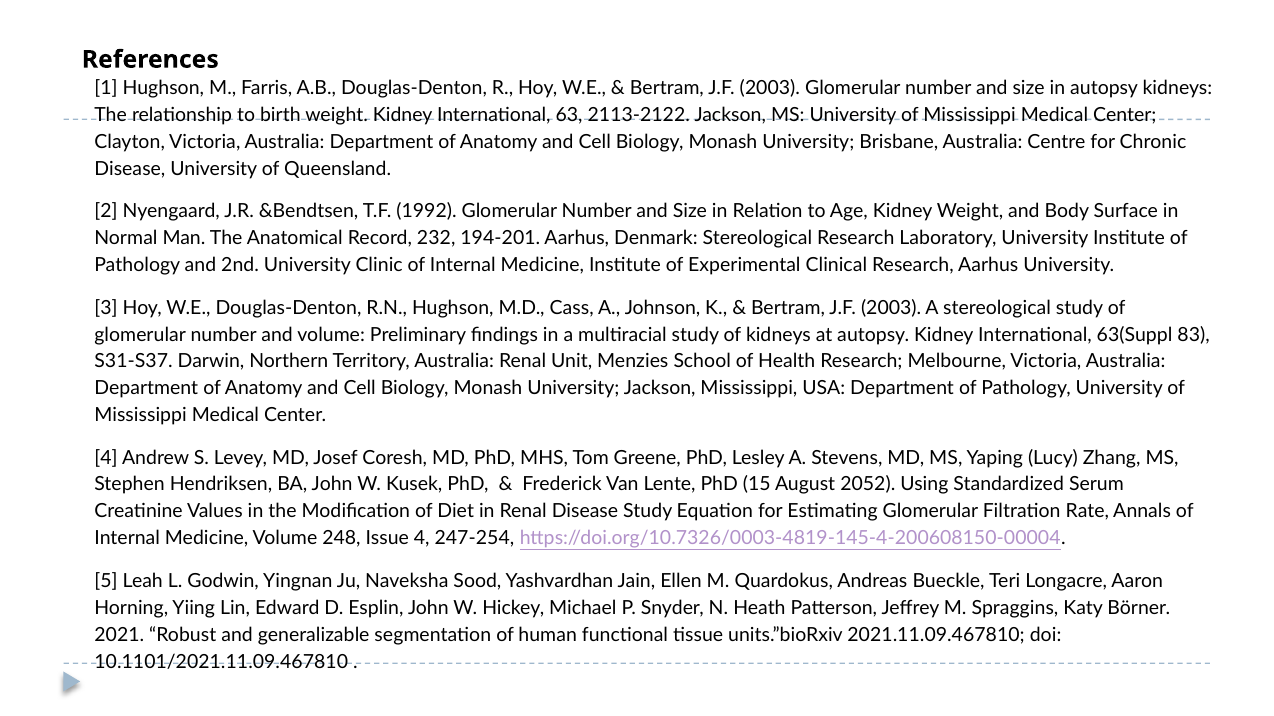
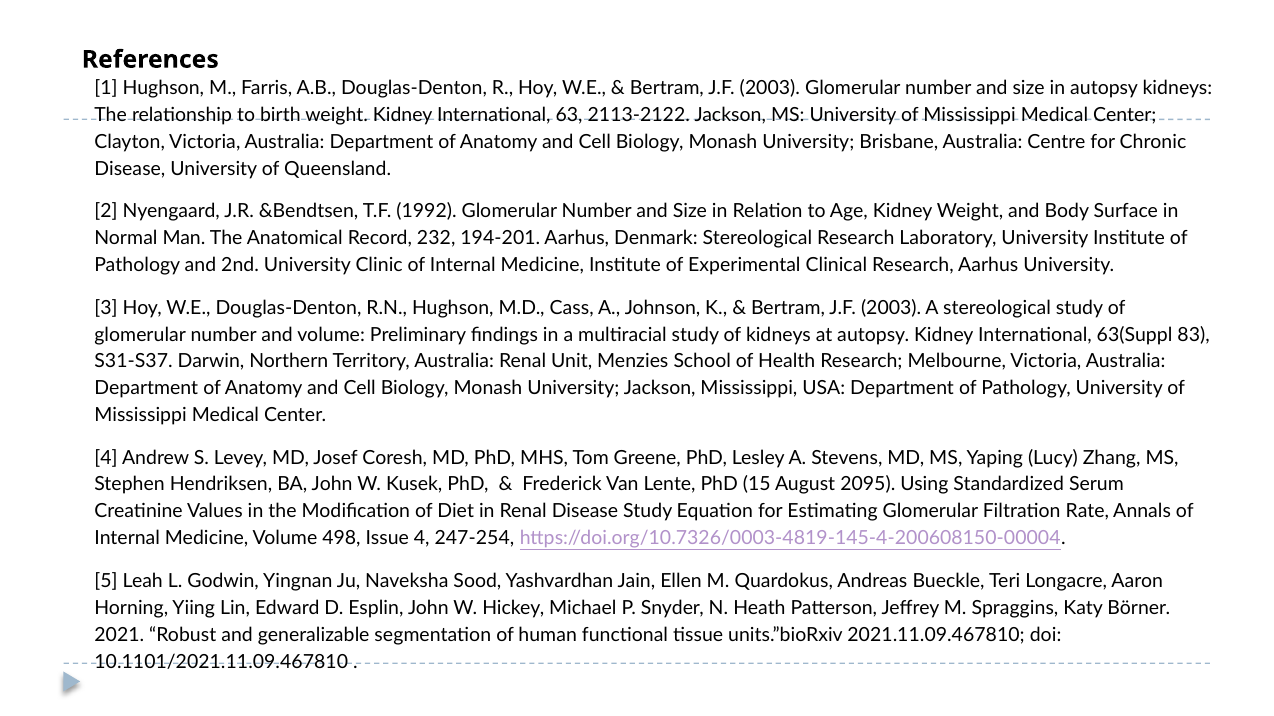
2052: 2052 -> 2095 (868, 485)
248: 248 -> 498 (342, 539)
